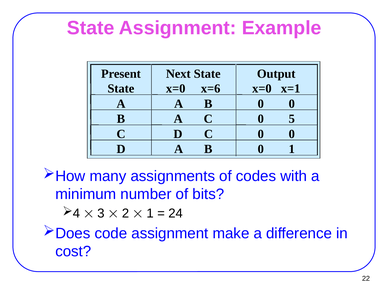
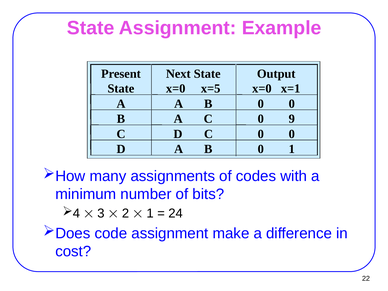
x=6: x=6 -> x=5 (211, 89)
5: 5 -> 9 (292, 119)
